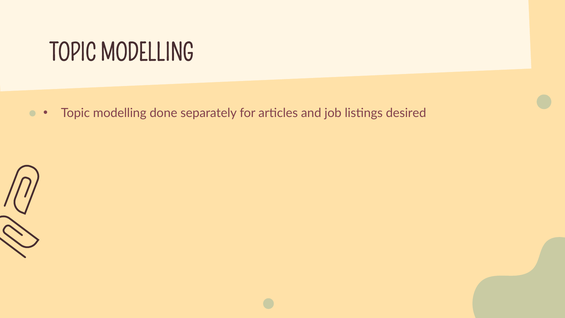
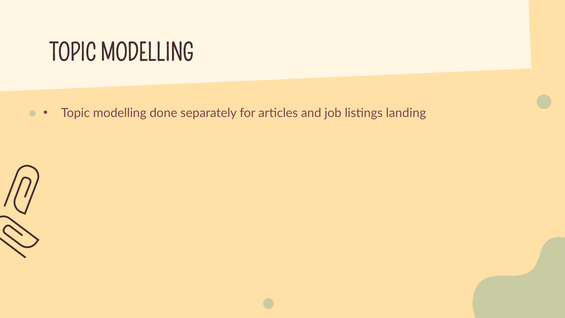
desired: desired -> landing (406, 113)
